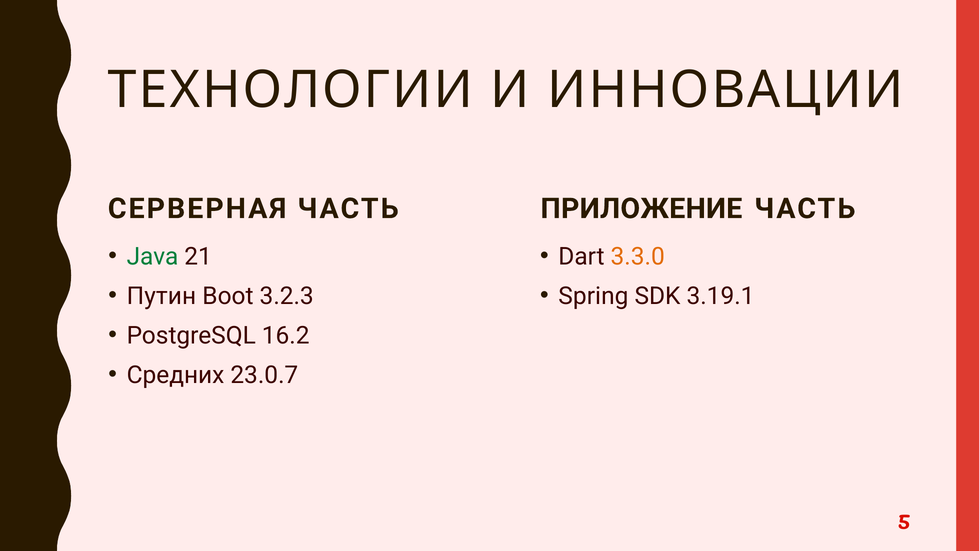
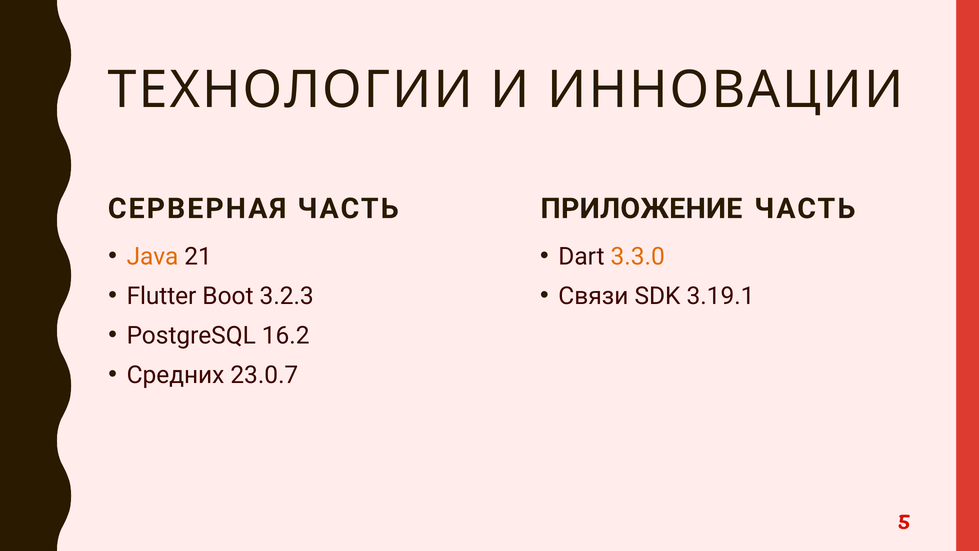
Java colour: green -> orange (153, 257)
Путин: Путин -> Flutter (162, 296)
Spring: Spring -> Связи (593, 296)
